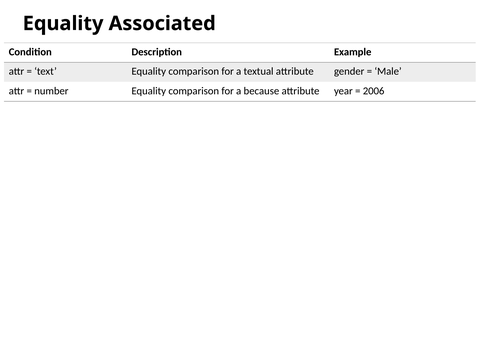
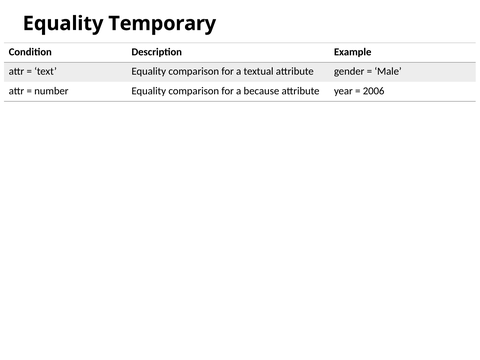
Associated: Associated -> Temporary (162, 23)
